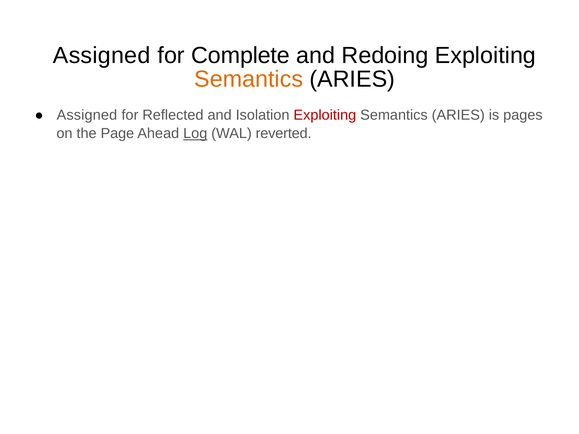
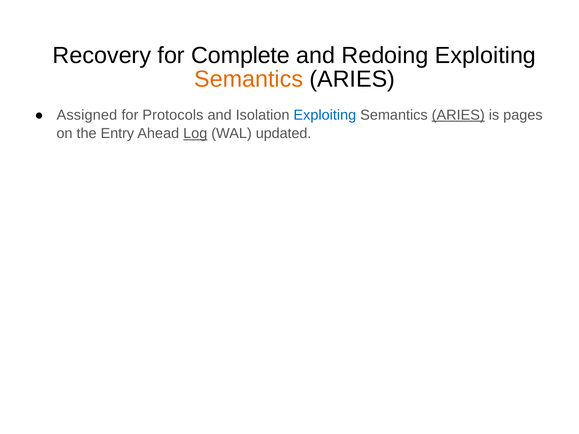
Assigned: Assigned -> Recovery (102, 56)
Reflected: Reflected -> Protocols (173, 115)
Exploiting colour: red -> blue (325, 115)
ARIES underline: none -> present (458, 115)
Page: Page -> Entry (117, 134)
reverted: reverted -> updated (284, 134)
